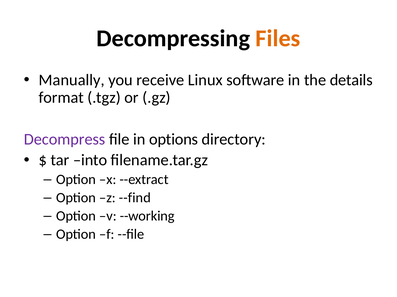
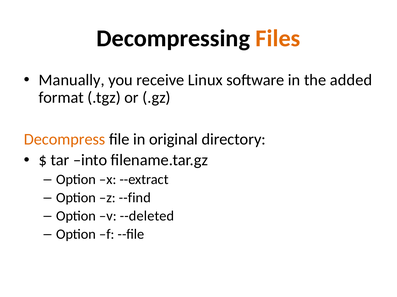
details: details -> added (351, 80)
Decompress colour: purple -> orange (65, 140)
options: options -> original (174, 140)
--working: --working -> --deleted (147, 216)
